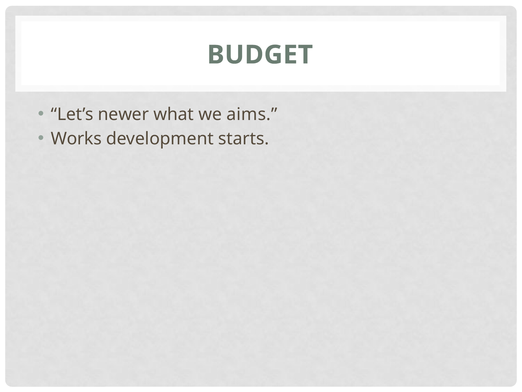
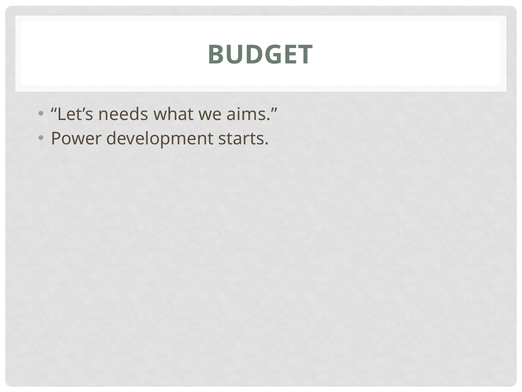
newer: newer -> needs (123, 114)
Works: Works -> Power (76, 139)
